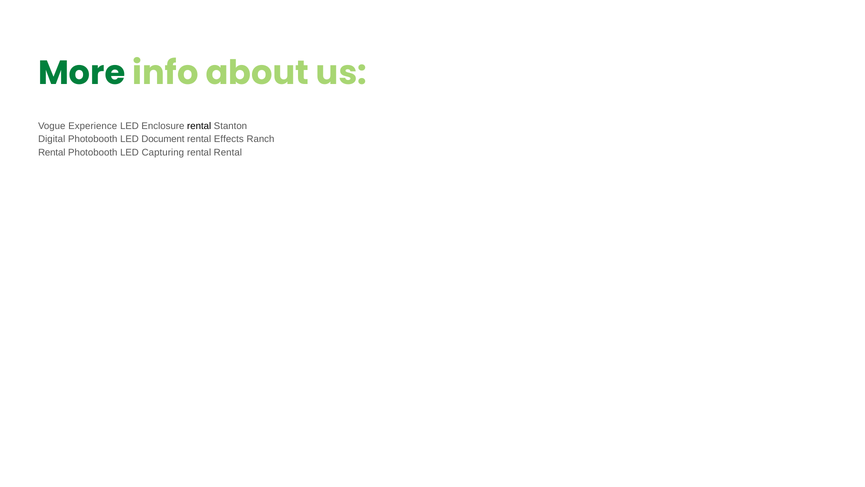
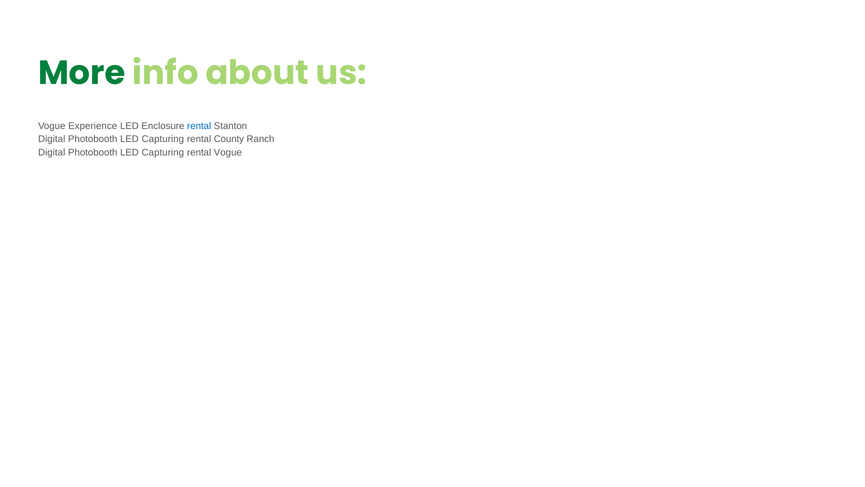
rental colour: black -> blue (199, 126)
Document: Document -> Capturing (163, 139)
Effects: Effects -> County (229, 139)
Rental: Rental -> Digital (52, 152)
rental Rental: Rental -> Vogue (228, 152)
